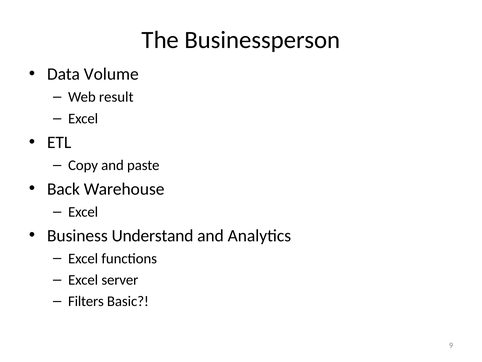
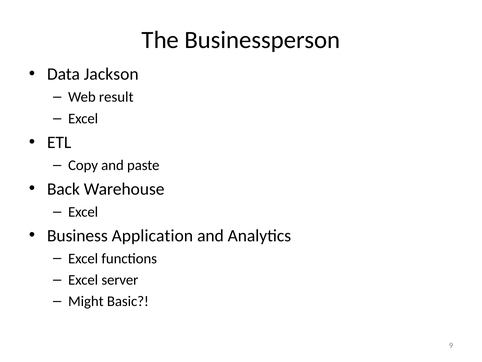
Volume: Volume -> Jackson (111, 74)
Understand: Understand -> Application (152, 235)
Filters: Filters -> Might (86, 301)
